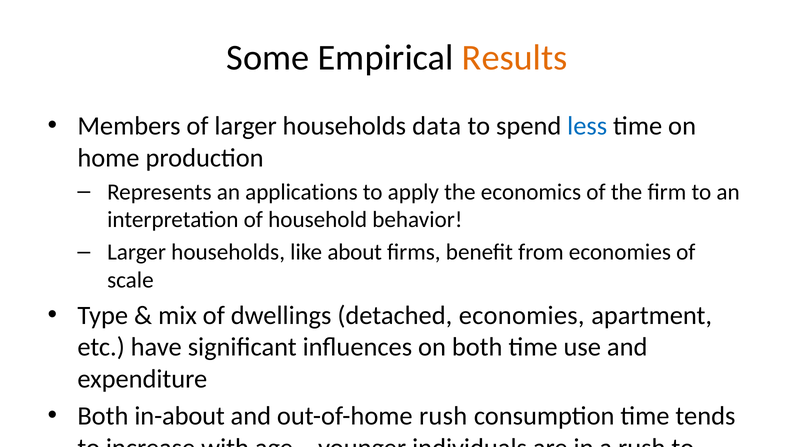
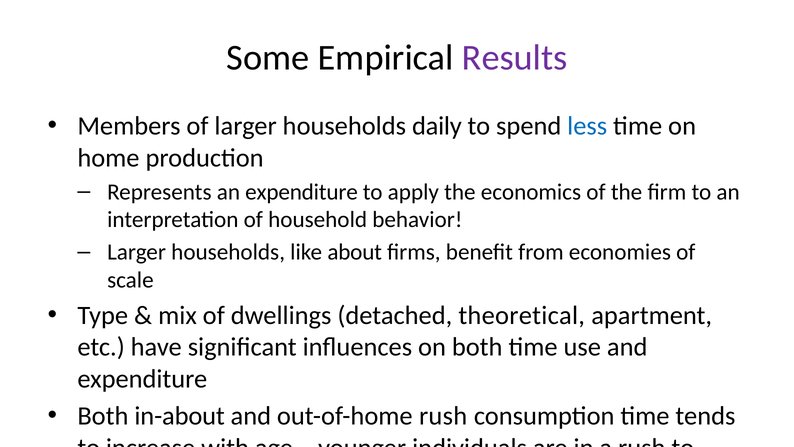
Results colour: orange -> purple (515, 58)
data: data -> daily (437, 126)
an applications: applications -> expenditure (302, 192)
detached economies: economies -> theoretical (522, 315)
